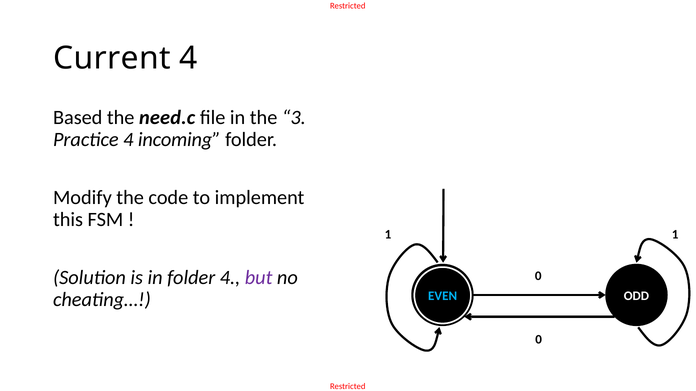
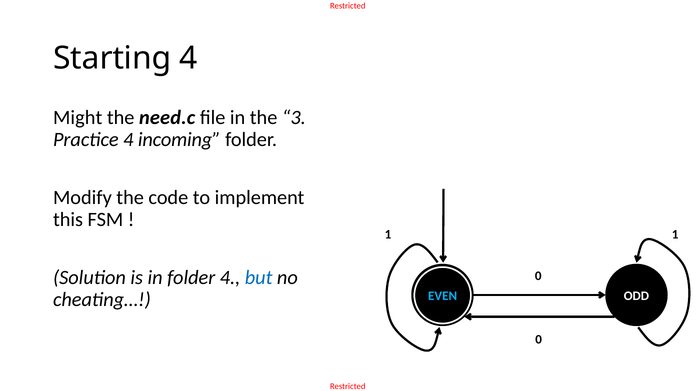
Current: Current -> Starting (112, 58)
Based: Based -> Might (78, 118)
but colour: purple -> blue (259, 278)
